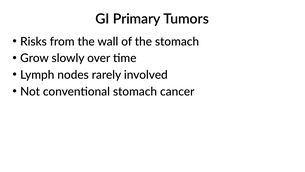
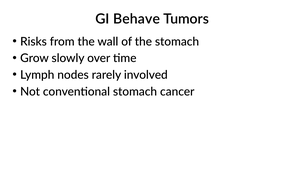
Primary: Primary -> Behave (137, 19)
